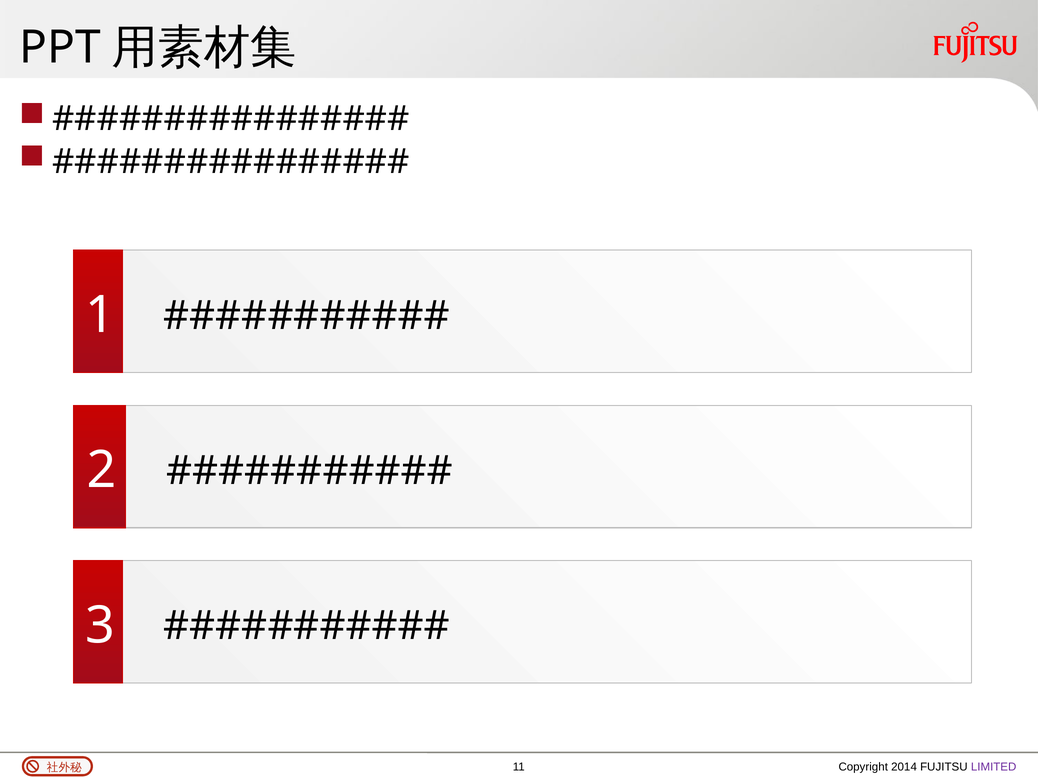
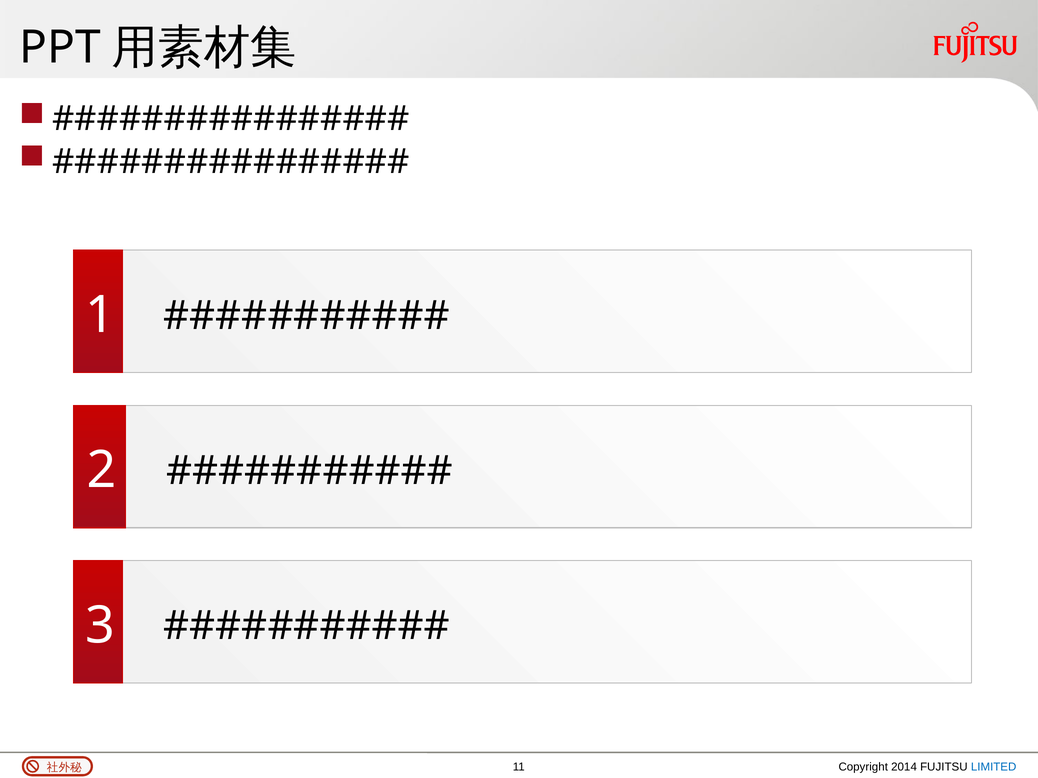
LIMITED colour: purple -> blue (994, 767)
